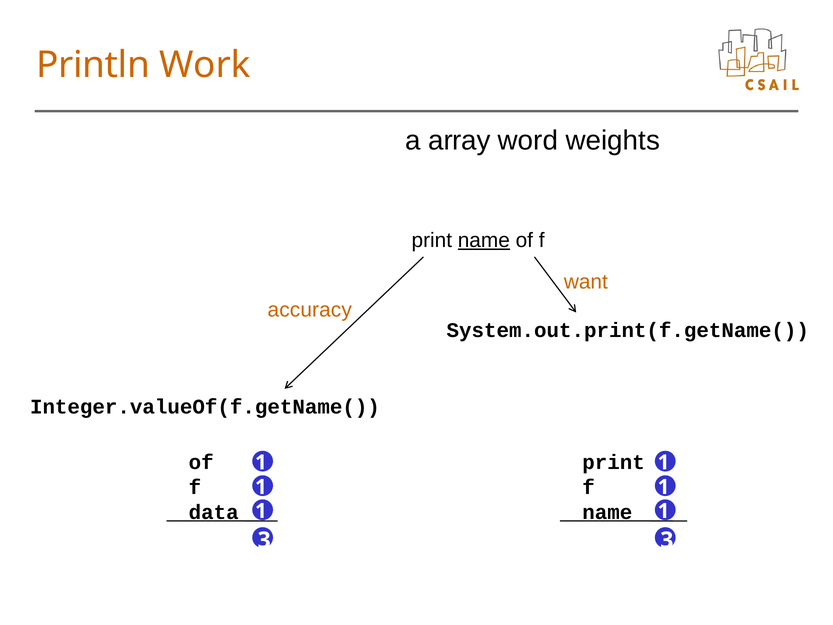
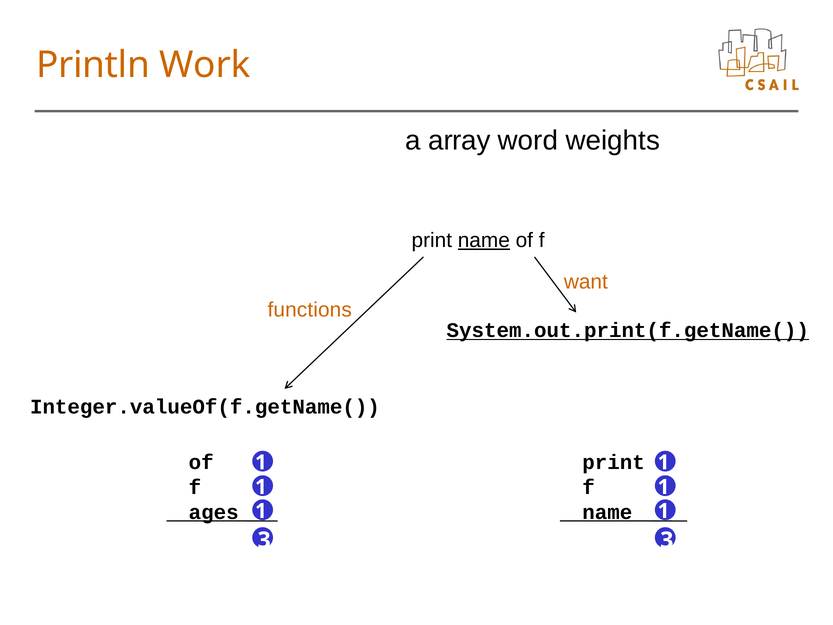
accuracy: accuracy -> functions (310, 310)
System.out.print(f.getName( underline: none -> present (628, 330)
data: data -> ages (214, 512)
